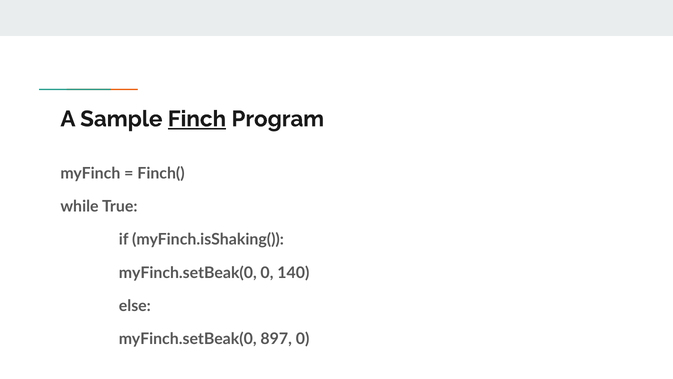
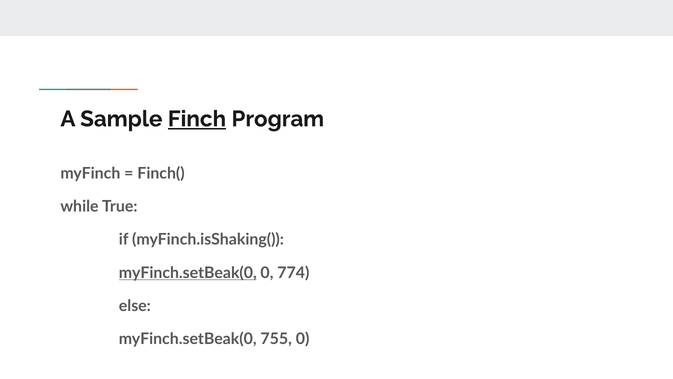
myFinch.setBeak(0 underline: none -> present (188, 273)
140: 140 -> 774 (293, 273)
897: 897 -> 755 (276, 339)
